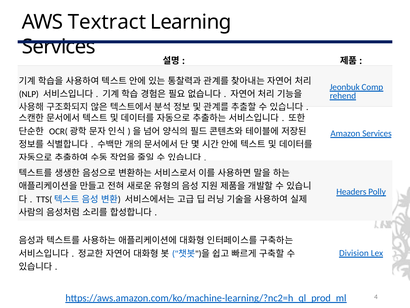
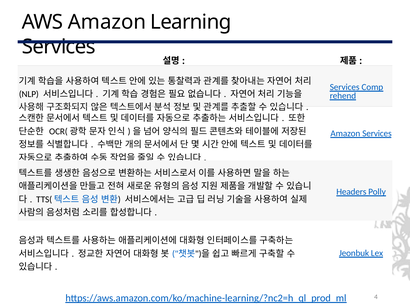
AWS Textract: Textract -> Amazon (107, 22)
Jeonbuk: Jeonbuk -> Services (345, 87)
Division: Division -> Jeonbuk (354, 253)
